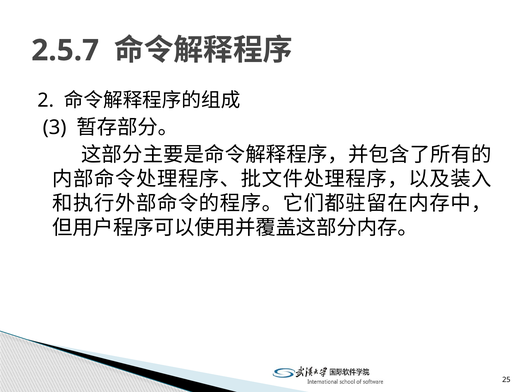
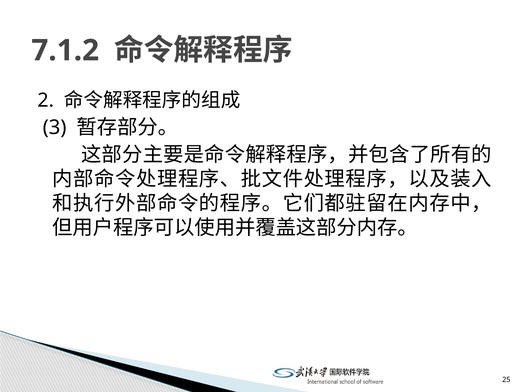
2.5.7: 2.5.7 -> 7.1.2 (65, 50)
